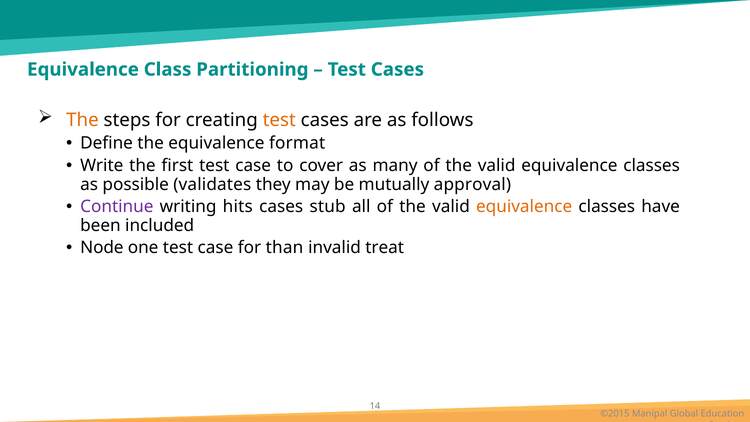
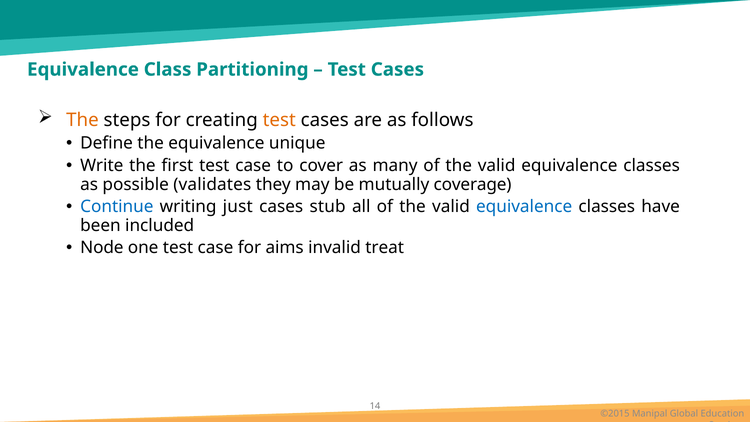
format: format -> unique (297, 143)
approval: approval -> coverage (473, 184)
Continue colour: purple -> blue (117, 207)
hits: hits -> just (238, 207)
equivalence colour: orange -> blue (524, 207)
than: than -> aims (285, 248)
